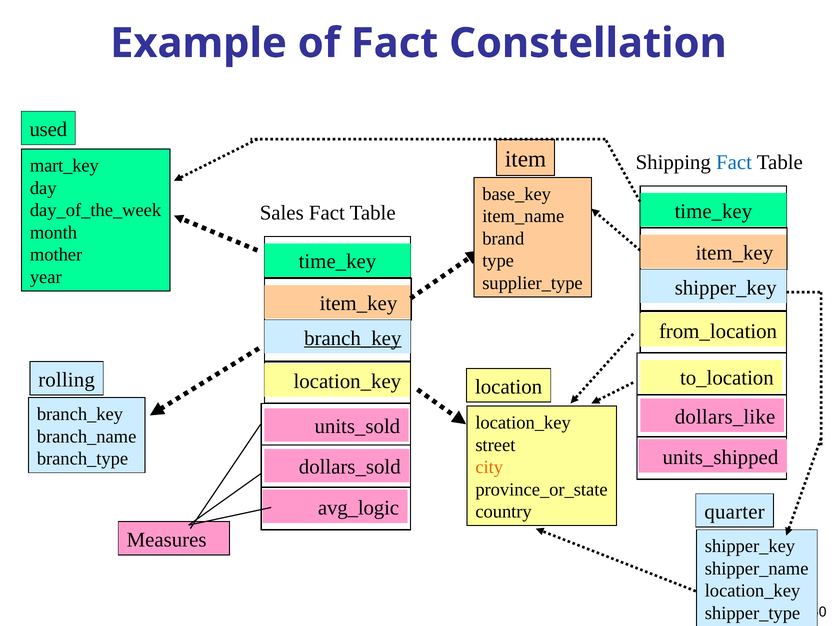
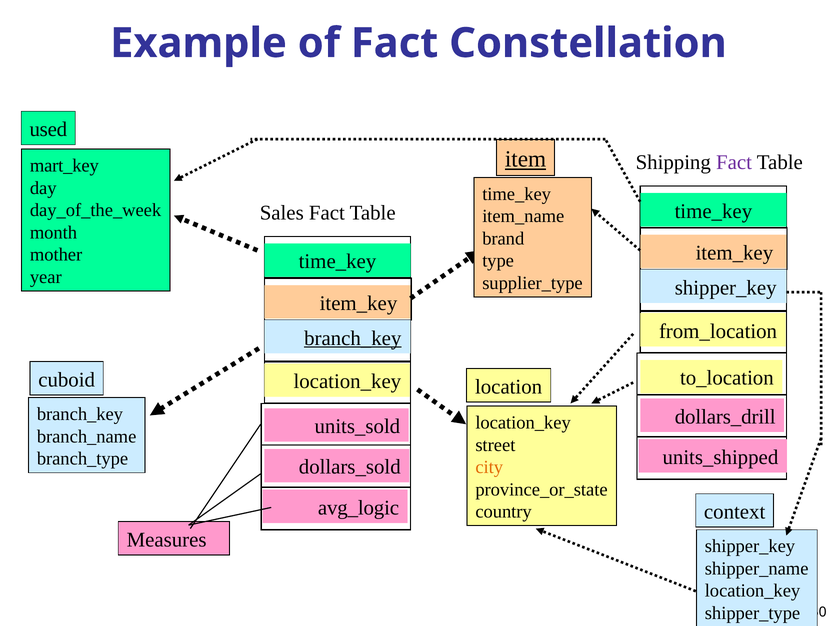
item underline: none -> present (526, 159)
Fact colour: blue -> purple (734, 163)
base_key: base_key -> time_key (517, 194)
rolling: rolling -> cuboid (67, 380)
dollars_like: dollars_like -> dollars_drill (725, 417)
quarter: quarter -> context (735, 512)
